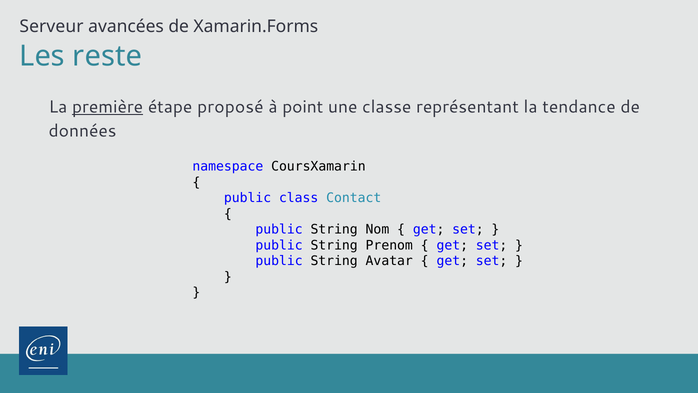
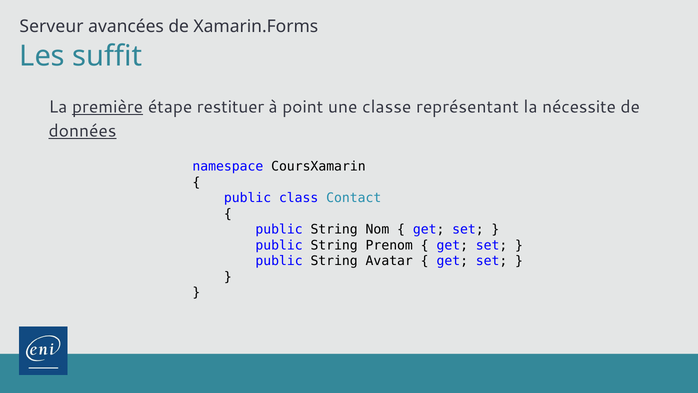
reste: reste -> suffit (107, 56)
proposé: proposé -> restituer (231, 107)
tendance: tendance -> nécessite (579, 107)
données underline: none -> present (83, 131)
